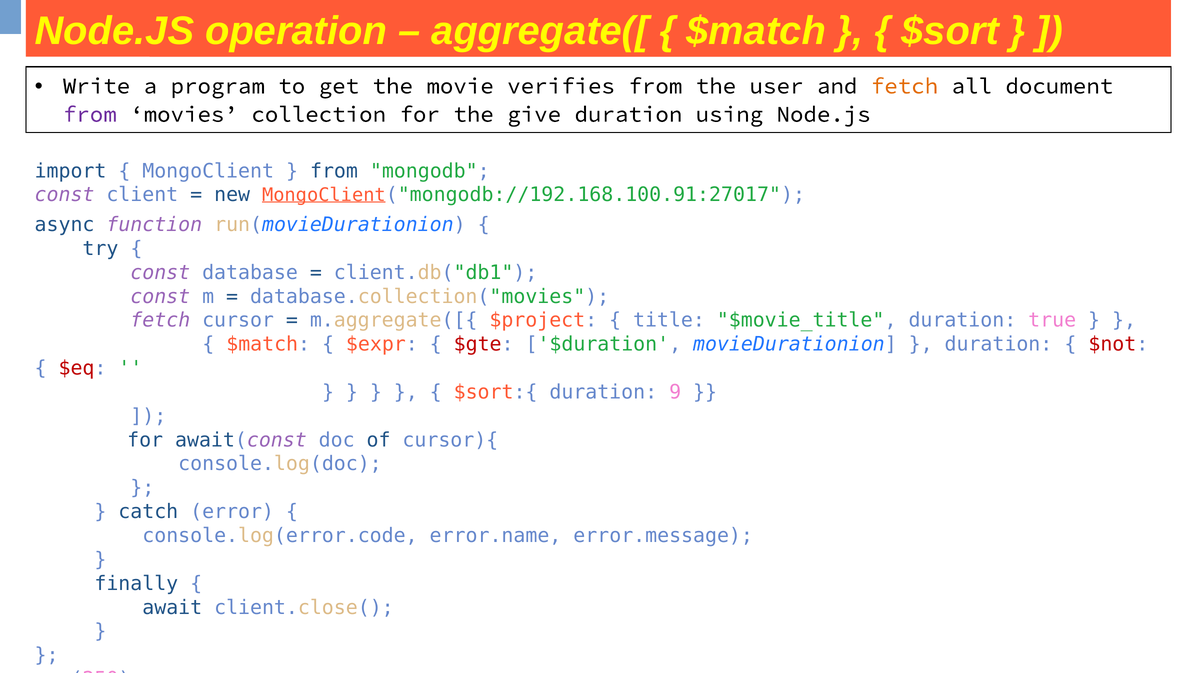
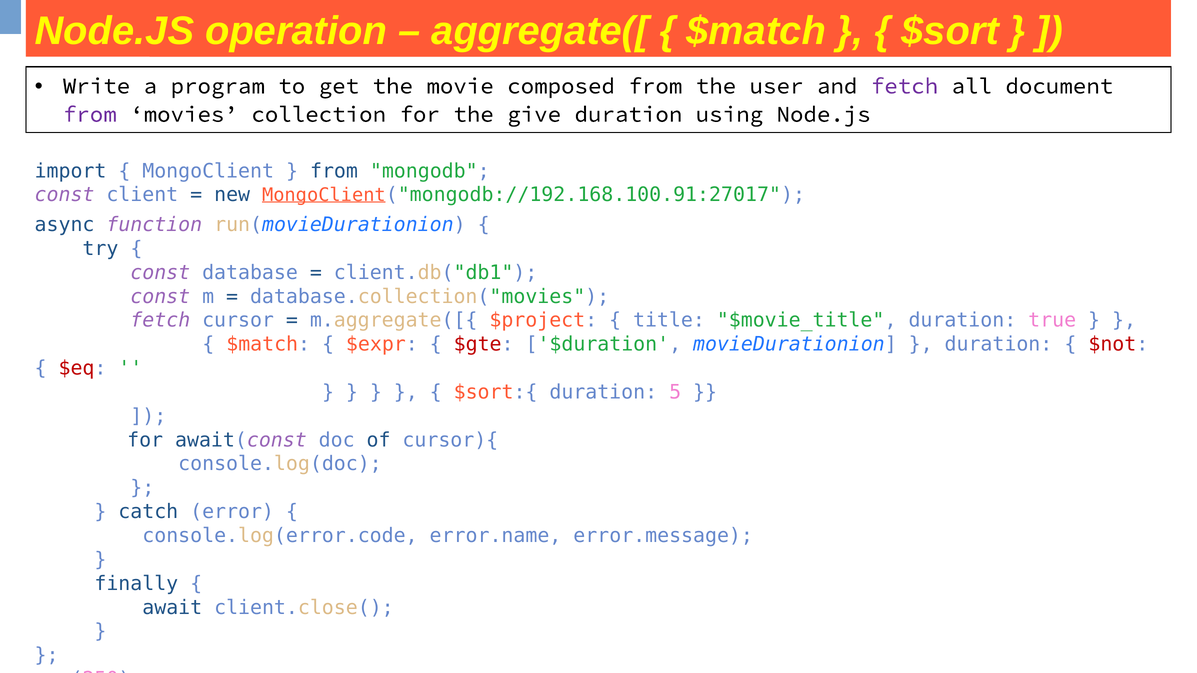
verifies: verifies -> composed (561, 86)
fetch colour: orange -> purple (904, 86)
9: 9 -> 5 (675, 392)
